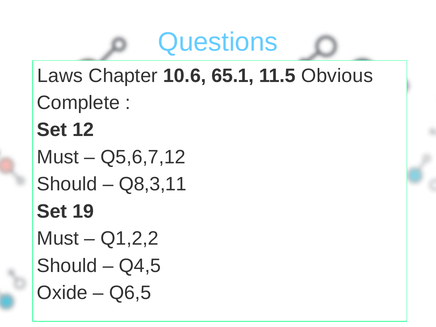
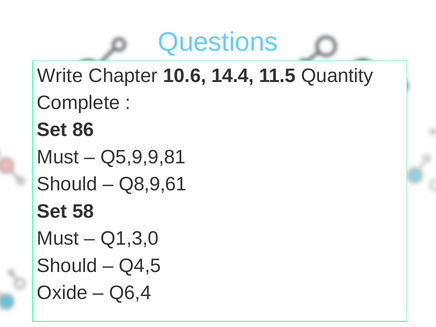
Laws: Laws -> Write (60, 76)
65.1: 65.1 -> 14.4 (233, 76)
Obvious: Obvious -> Quantity (337, 76)
12: 12 -> 86 (83, 130)
Q5,6,7,12: Q5,6,7,12 -> Q5,9,9,81 (143, 157)
Q8,3,11: Q8,3,11 -> Q8,9,61 (153, 184)
19: 19 -> 58 (83, 211)
Q1,2,2: Q1,2,2 -> Q1,3,0 (130, 238)
Q6,5: Q6,5 -> Q6,4 (130, 293)
